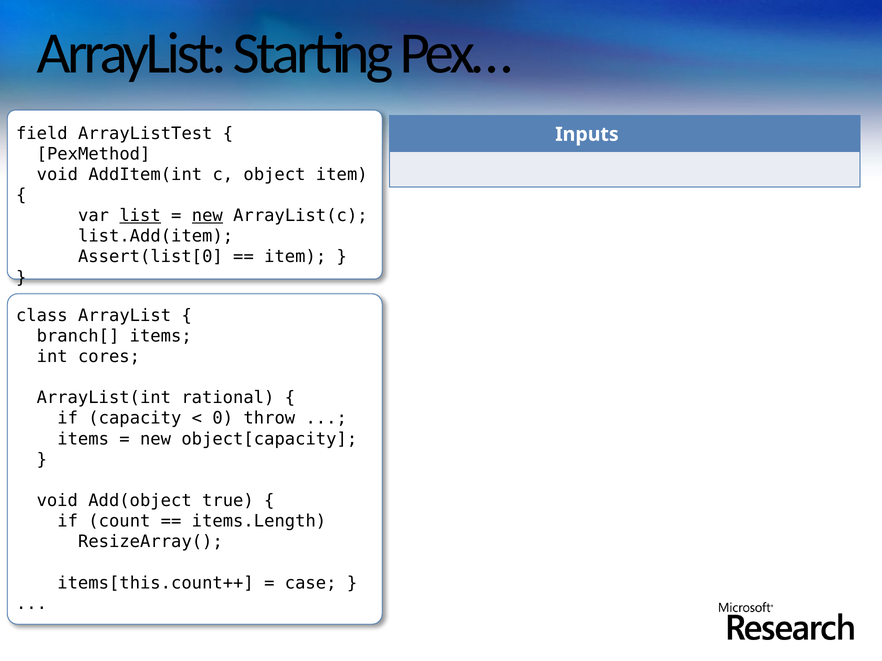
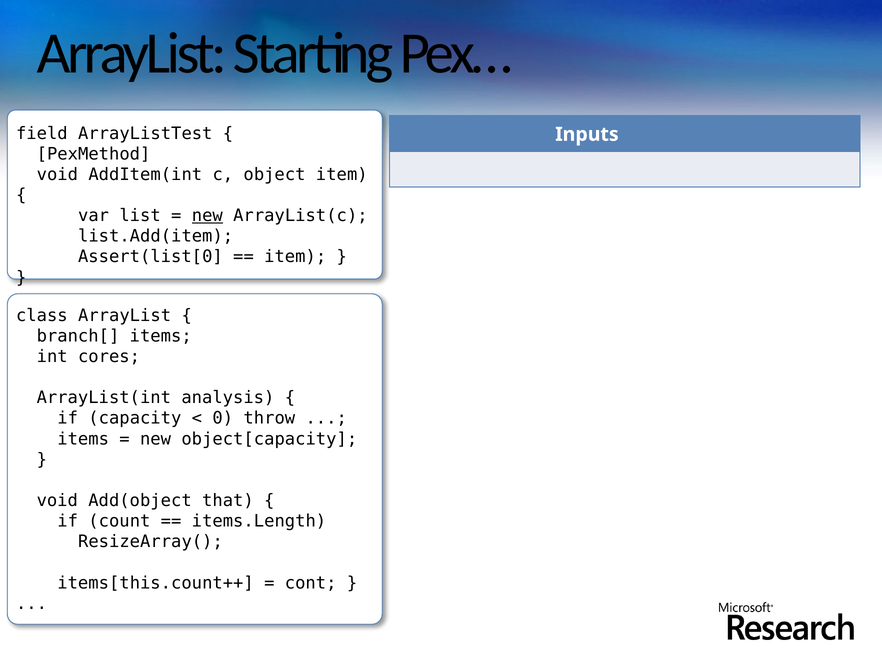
list underline: present -> none (140, 216)
rational: rational -> analysis (228, 398)
true: true -> that (228, 501)
case: case -> cont (311, 583)
